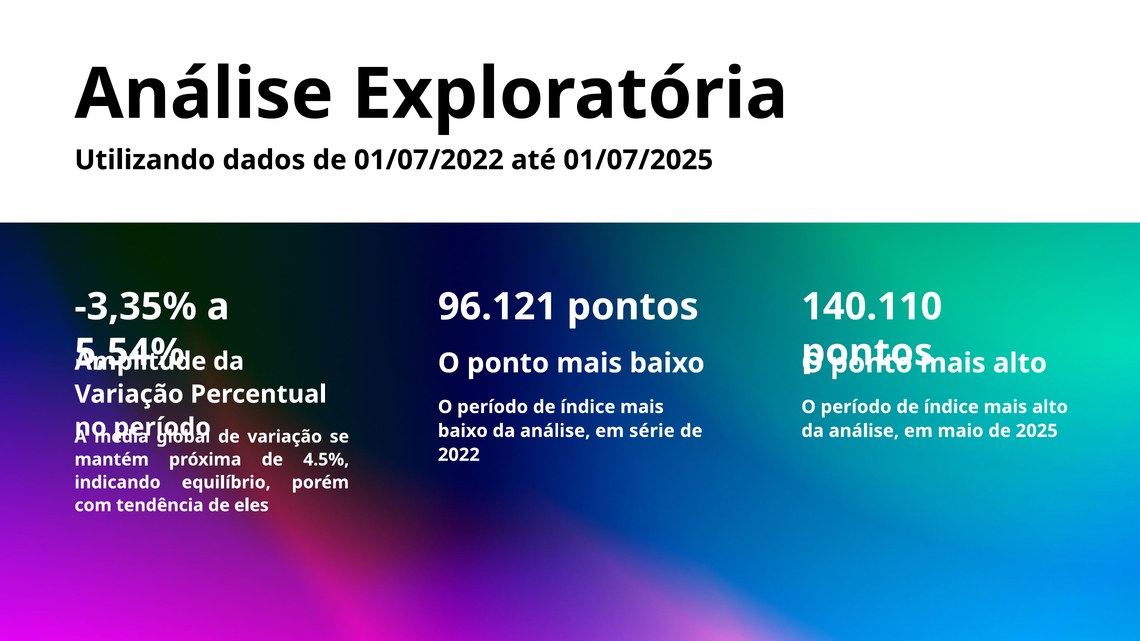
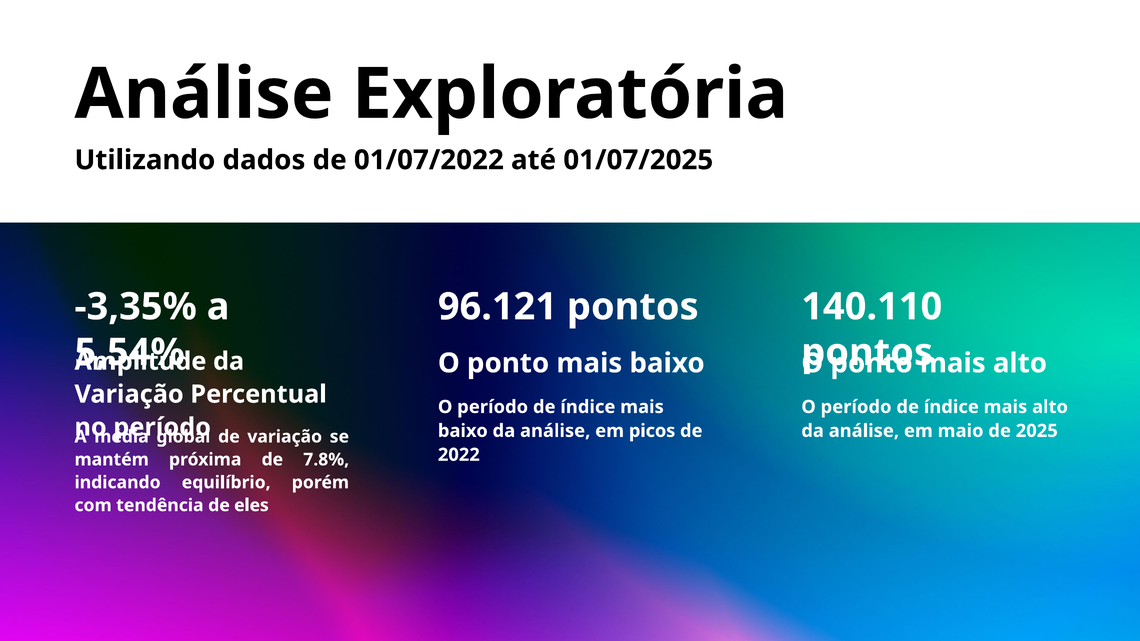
série: série -> picos (652, 431)
4.5%: 4.5% -> 7.8% (326, 460)
